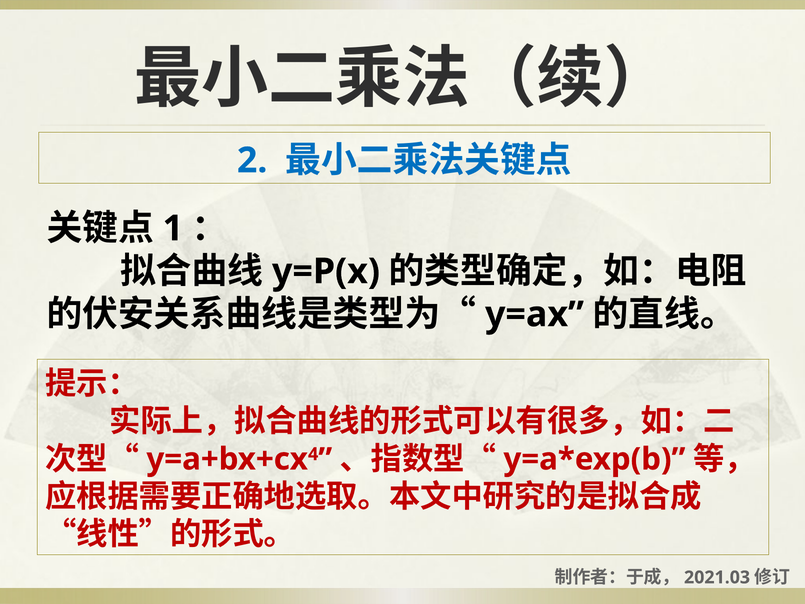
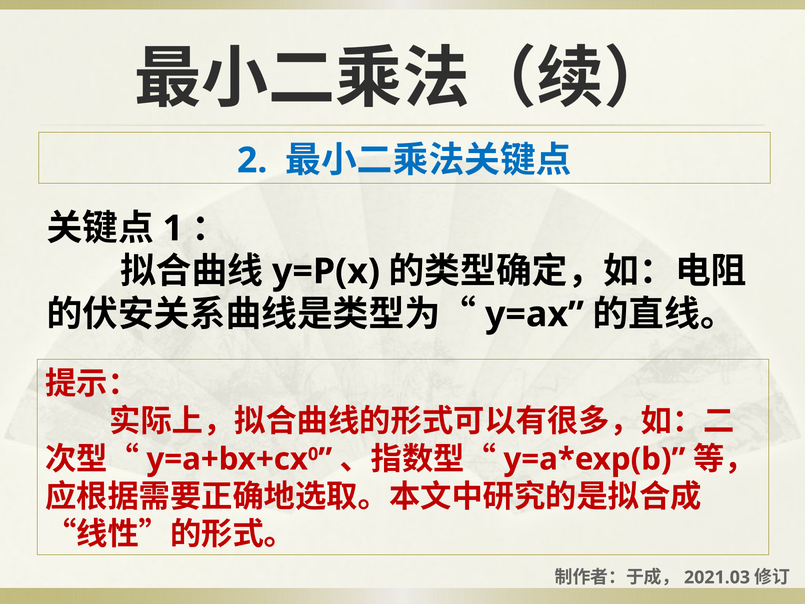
4: 4 -> 0 (313, 454)
